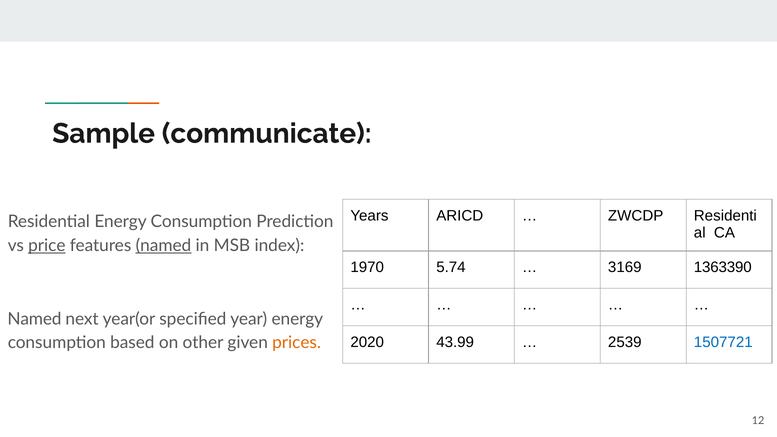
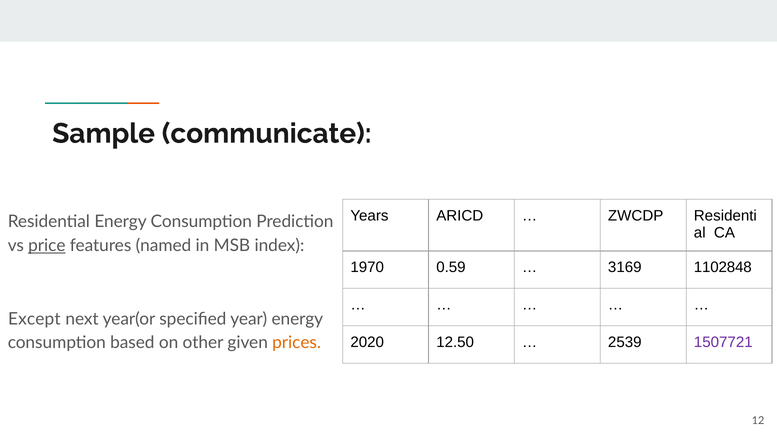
named underline: present -> none (163, 245)
5.74: 5.74 -> 0.59 (451, 268)
1363390: 1363390 -> 1102848 (723, 268)
Named: Named -> Except (34, 319)
43.99: 43.99 -> 12.50 (455, 342)
1507721 colour: blue -> purple (723, 342)
